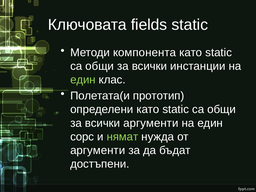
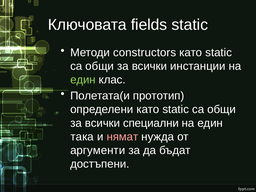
компонента: компонента -> constructors (145, 52)
всички аргументи: аргументи -> специални (151, 123)
сорс: сорс -> така (82, 137)
нямат colour: light green -> pink (122, 137)
